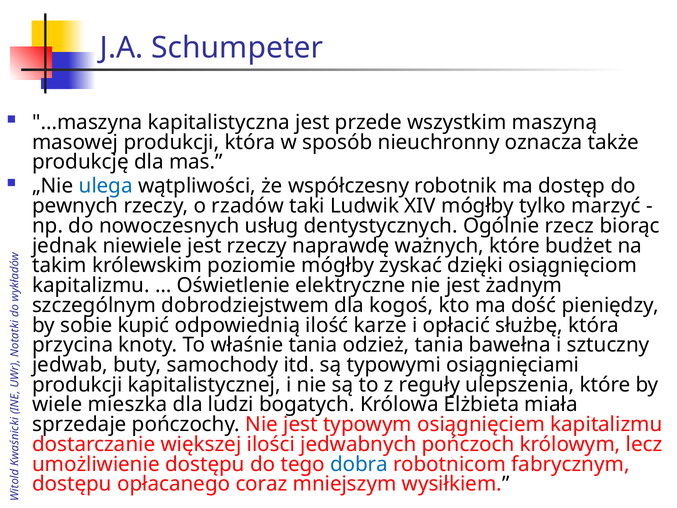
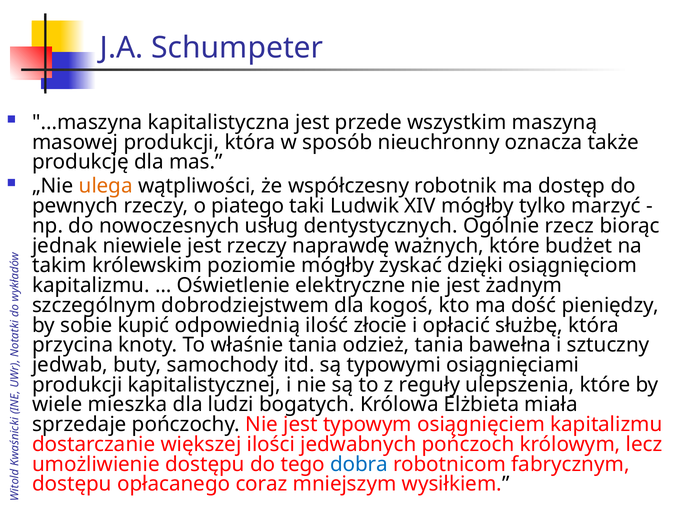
ulega colour: blue -> orange (106, 186)
rzadów: rzadów -> piatego (248, 206)
karze: karze -> złocie (380, 325)
